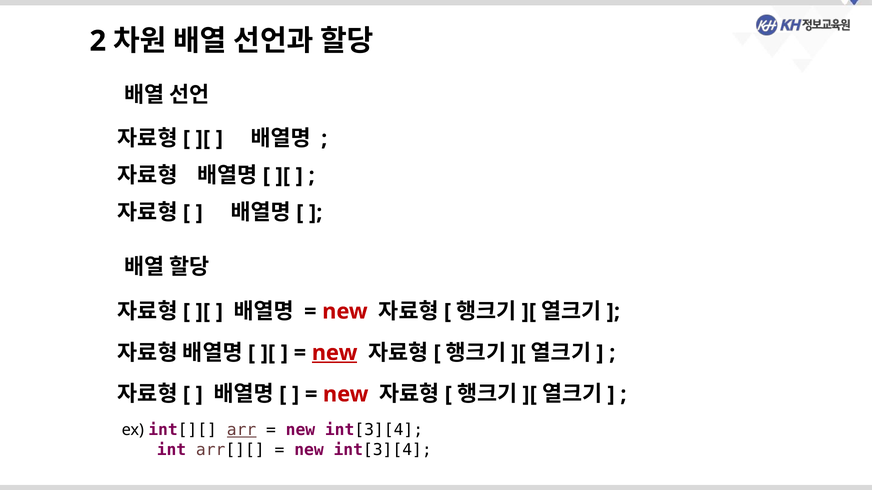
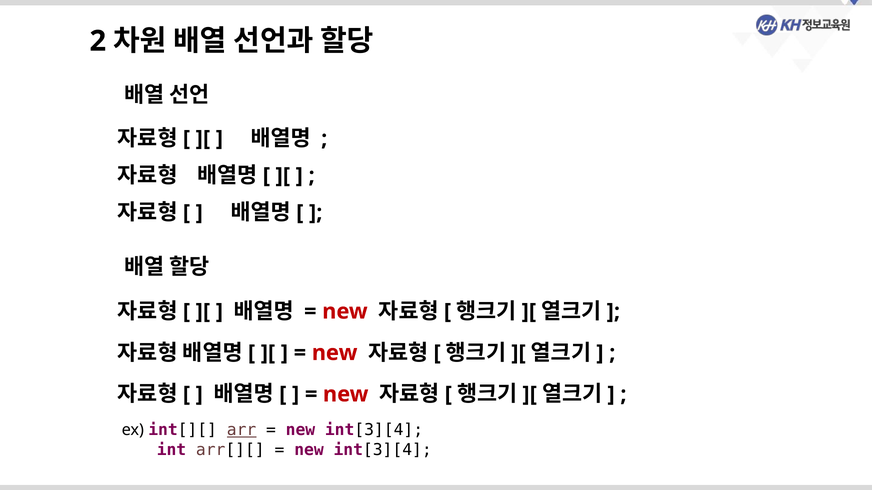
new underline: present -> none (335, 353)
